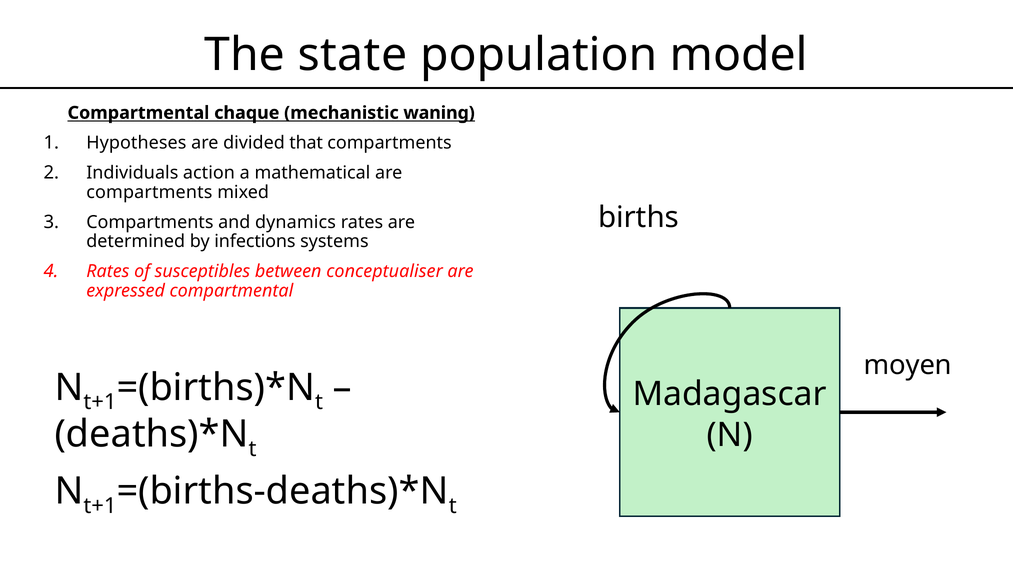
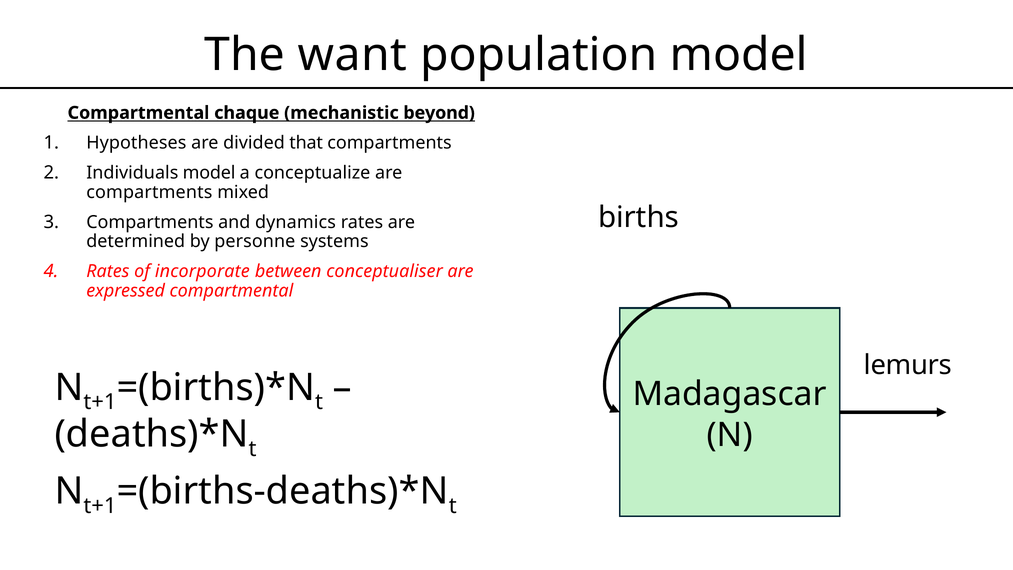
state: state -> want (352, 55)
waning: waning -> beyond (439, 113)
Individuals action: action -> model (209, 173)
mathematical: mathematical -> conceptualize (312, 173)
infections: infections -> personne (255, 241)
susceptibles: susceptibles -> incorporate (202, 271)
moyen: moyen -> lemurs (908, 365)
